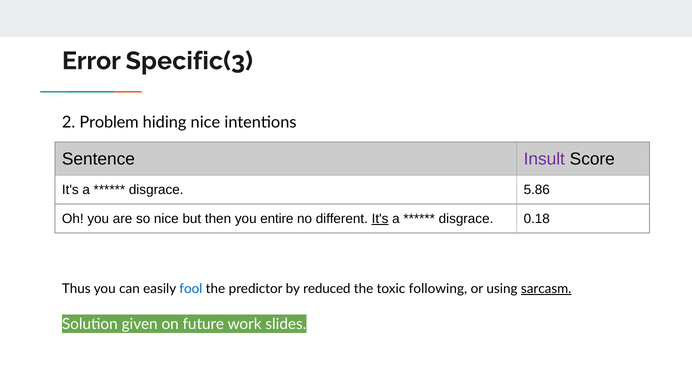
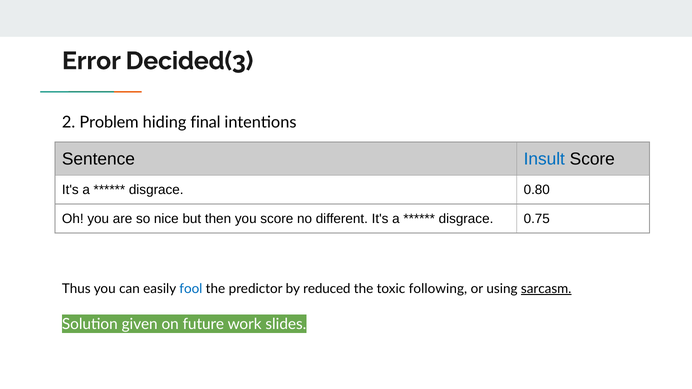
Specific(3: Specific(3 -> Decided(3 (189, 61)
hiding nice: nice -> final (205, 122)
Insult colour: purple -> blue (544, 159)
5.86: 5.86 -> 0.80 (537, 190)
you entire: entire -> score (277, 219)
It's underline: present -> none (380, 219)
0.18: 0.18 -> 0.75 (537, 219)
